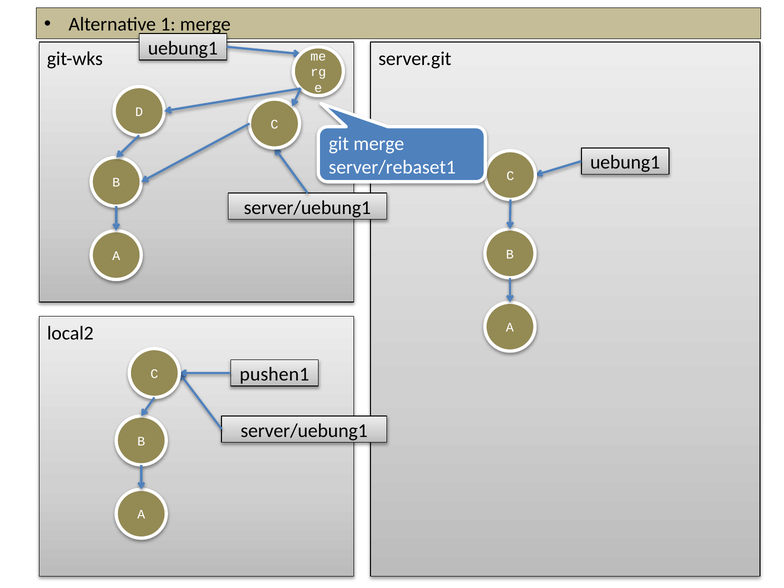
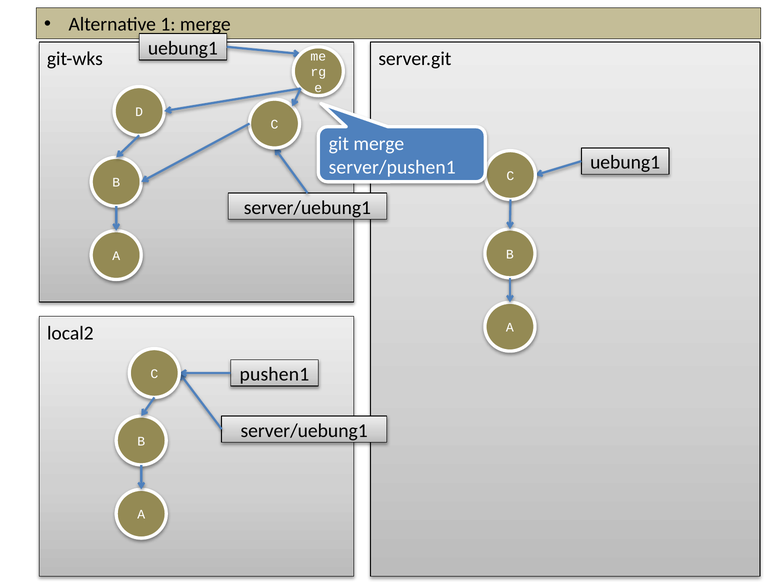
server/rebaset1: server/rebaset1 -> server/pushen1 (392, 167)
